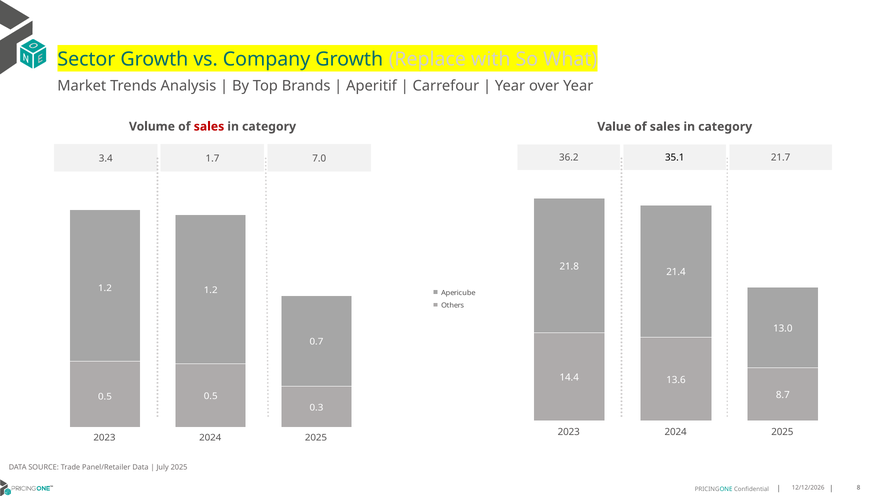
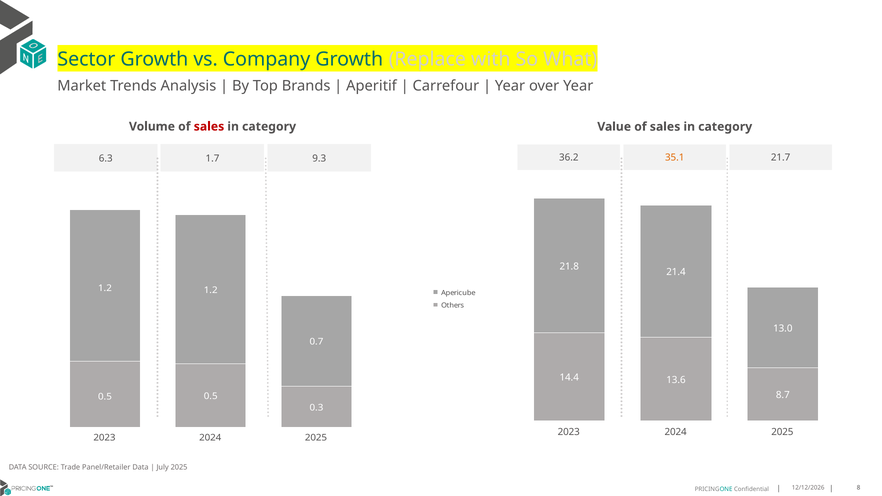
35.1 colour: black -> orange (675, 158)
3.4: 3.4 -> 6.3 (106, 158)
7.0: 7.0 -> 9.3 (319, 158)
